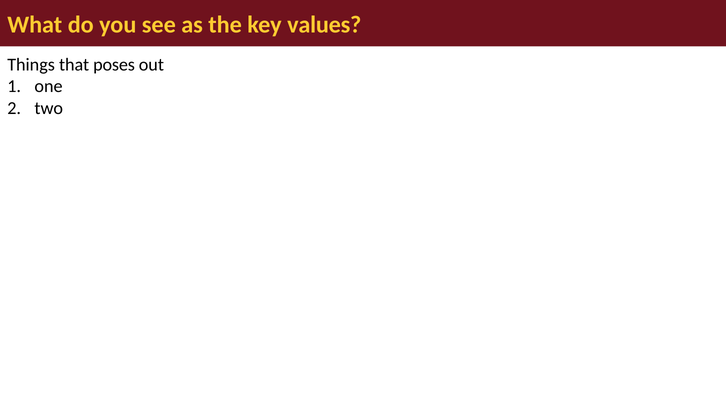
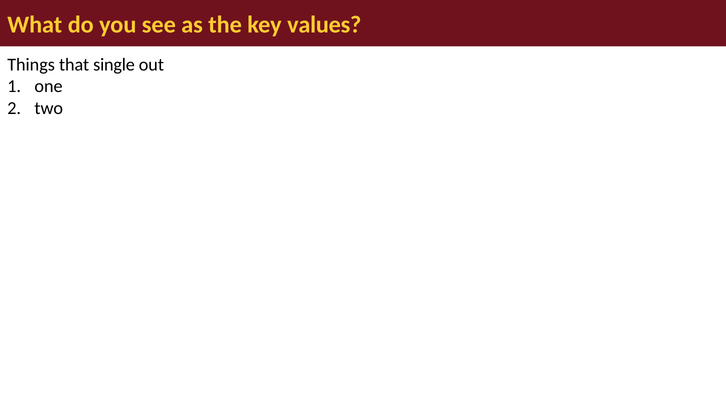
poses: poses -> single (114, 65)
